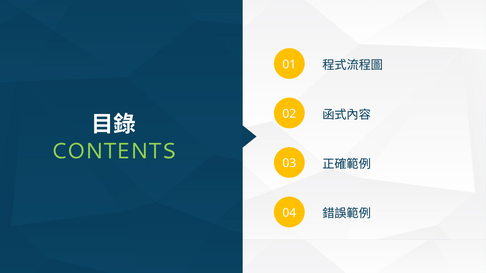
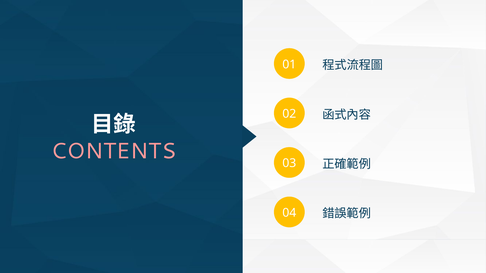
CONTENTS colour: light green -> pink (114, 151)
